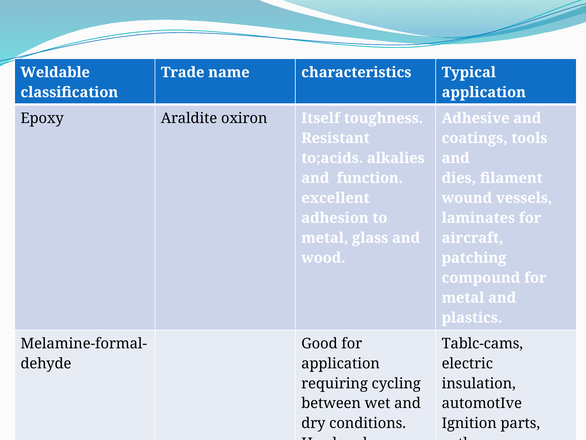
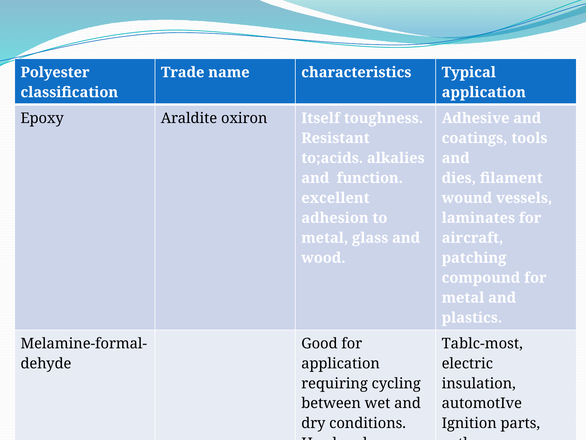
Weldable: Weldable -> Polyester (55, 72)
Tablc-cams: Tablc-cams -> Tablc-most (482, 343)
